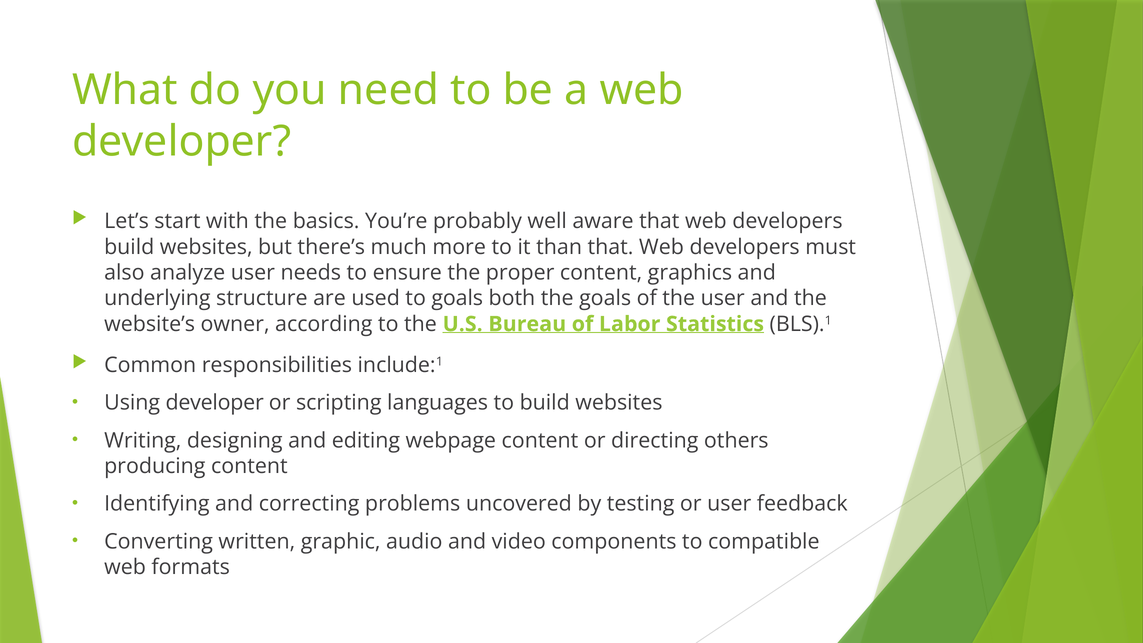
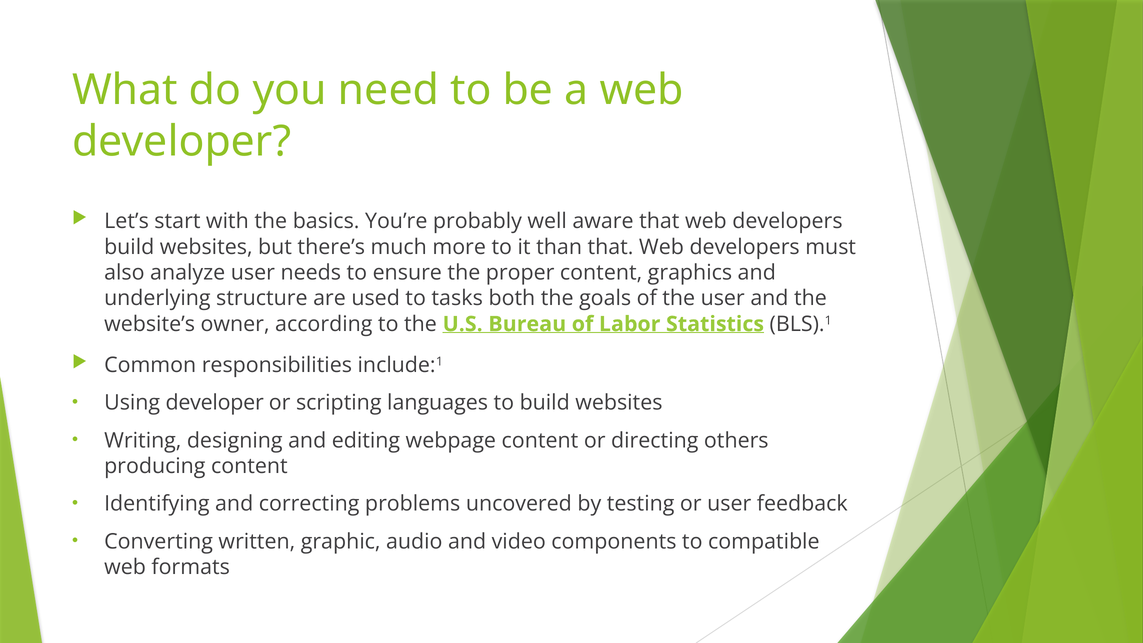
to goals: goals -> tasks (457, 298)
